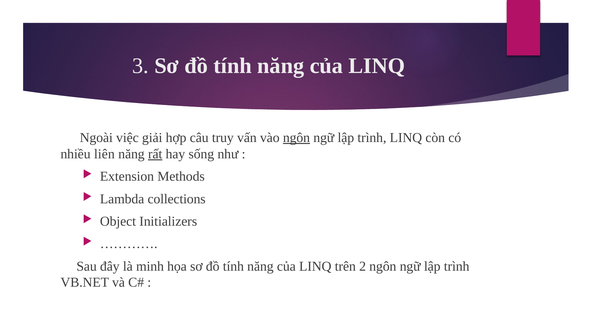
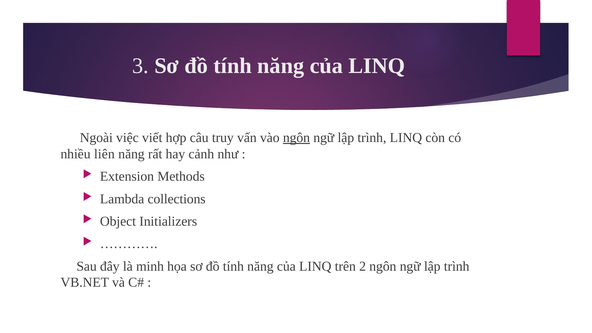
giải: giải -> viết (152, 138)
rất underline: present -> none (155, 154)
sống: sống -> cảnh (201, 154)
